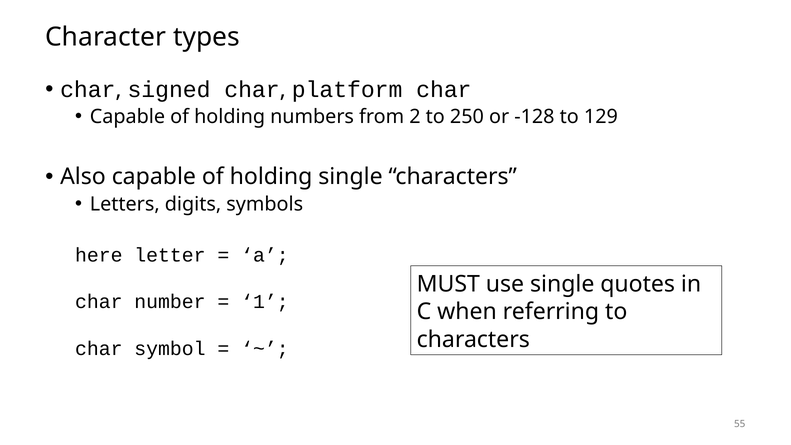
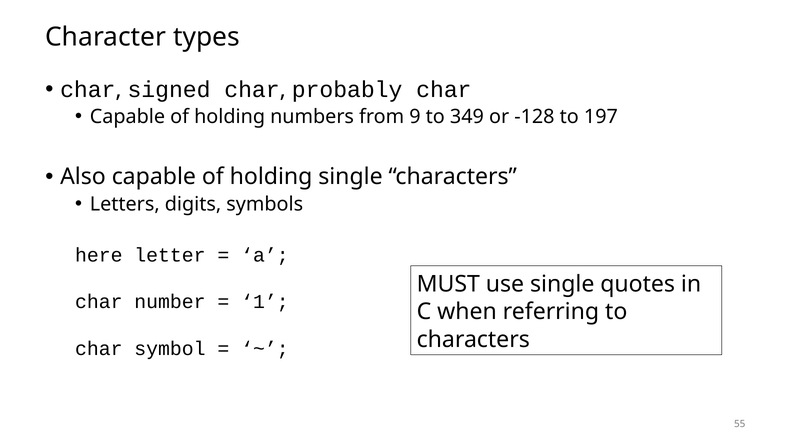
platform: platform -> probably (347, 89)
2: 2 -> 9 (415, 117)
250: 250 -> 349 (467, 117)
129: 129 -> 197 (601, 117)
